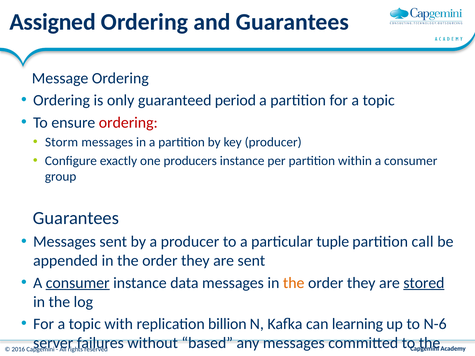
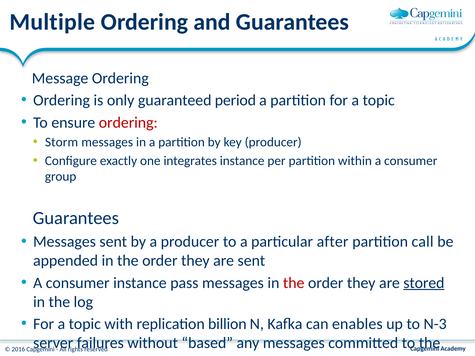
Assigned: Assigned -> Multiple (52, 22)
producers: producers -> integrates (190, 161)
tuple: tuple -> after (333, 242)
consumer underline: present -> none (78, 283)
data: data -> pass (184, 283)
the colour: orange -> red (294, 283)
learning: learning -> enables (357, 324)
N-6: N-6 -> N-3 (435, 324)
